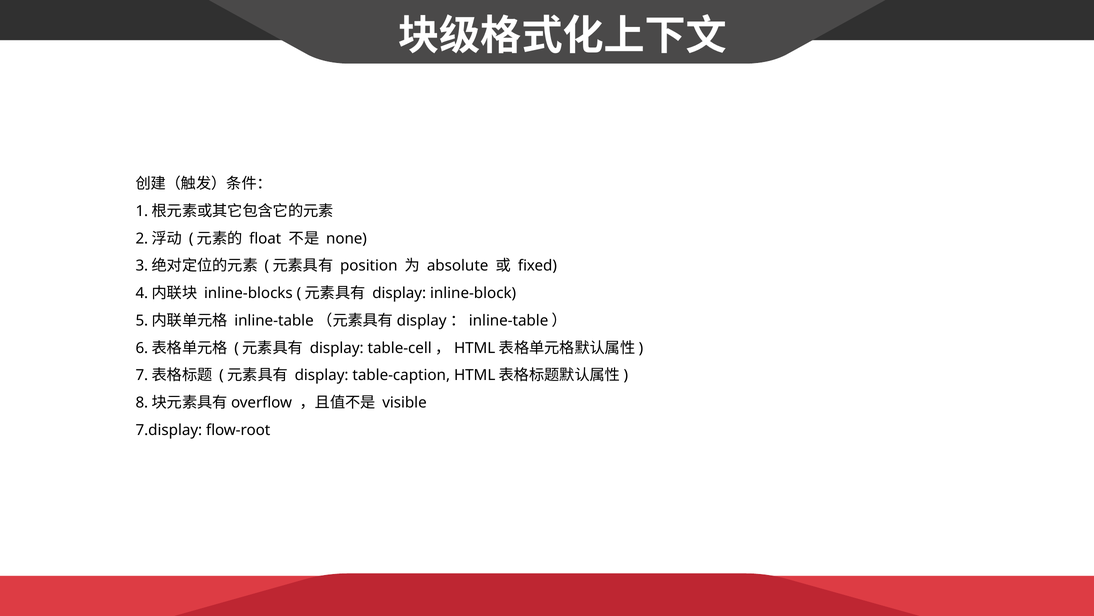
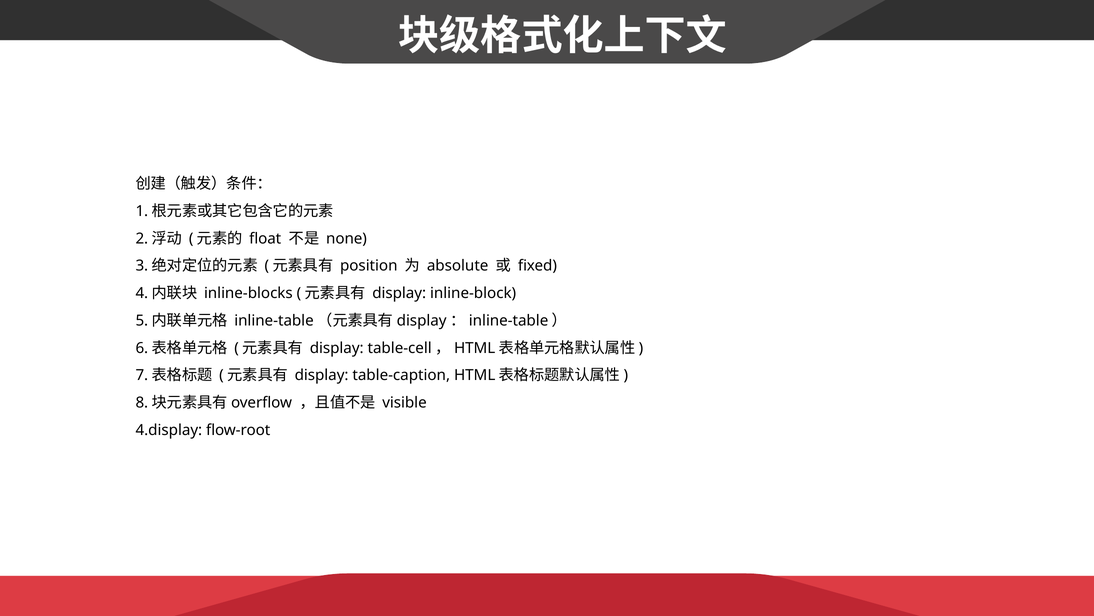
7.display: 7.display -> 4.display (169, 430)
